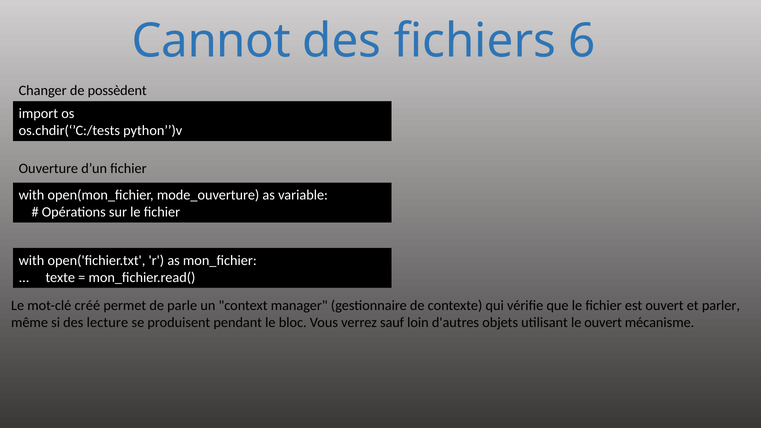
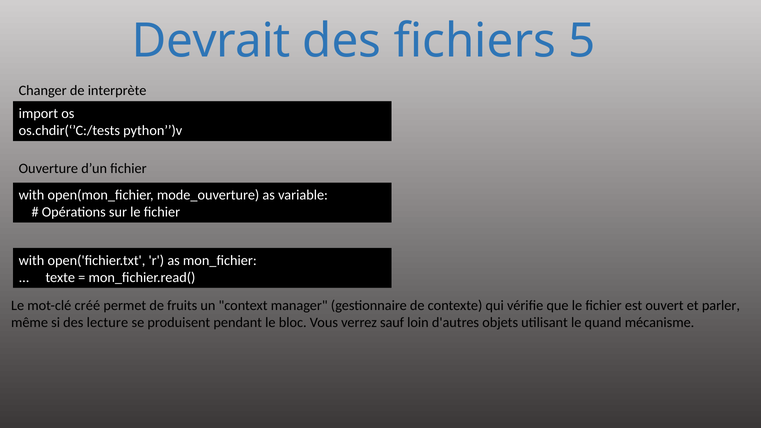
Cannot: Cannot -> Devrait (211, 41)
6: 6 -> 5 (582, 41)
possèdent: possèdent -> interprète (117, 91)
parle: parle -> fruits (182, 306)
le ouvert: ouvert -> quand (603, 323)
